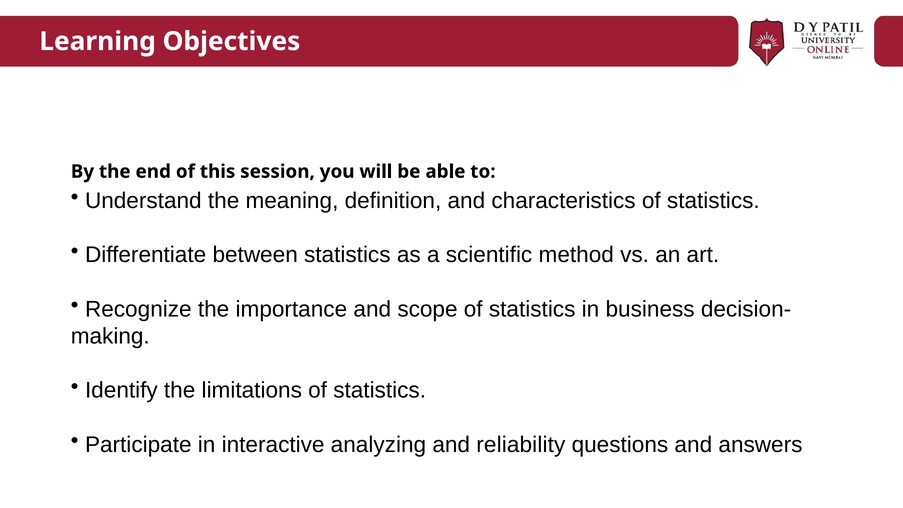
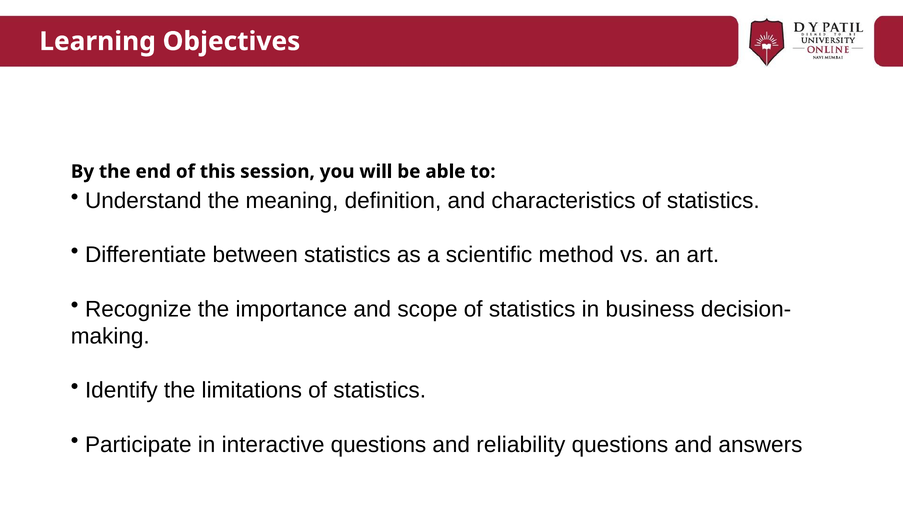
interactive analyzing: analyzing -> questions (378, 445)
